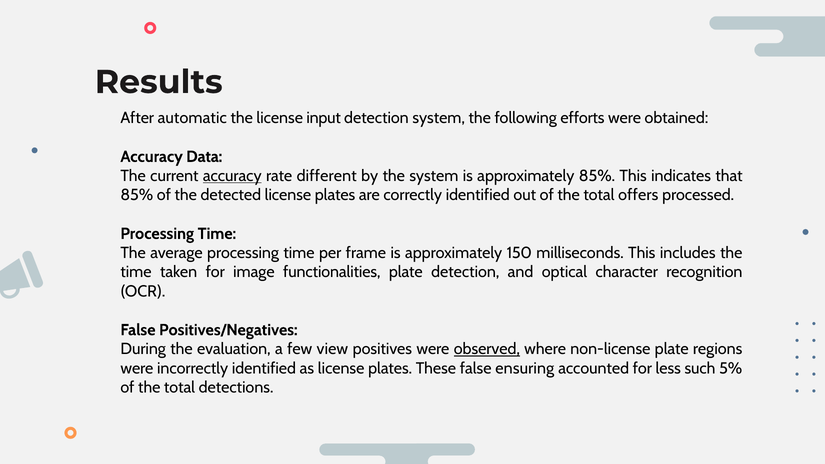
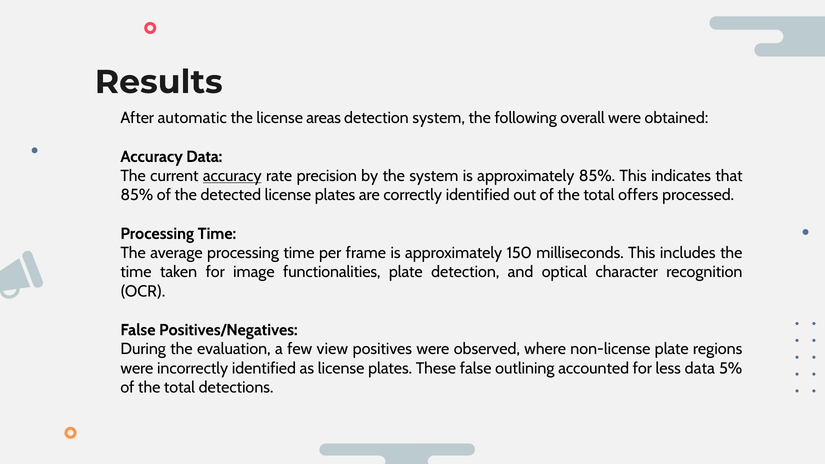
input: input -> areas (324, 118)
efforts: efforts -> overall (583, 118)
different: different -> precision (327, 176)
observed underline: present -> none (487, 349)
ensuring: ensuring -> outlining (525, 368)
less such: such -> data (700, 368)
